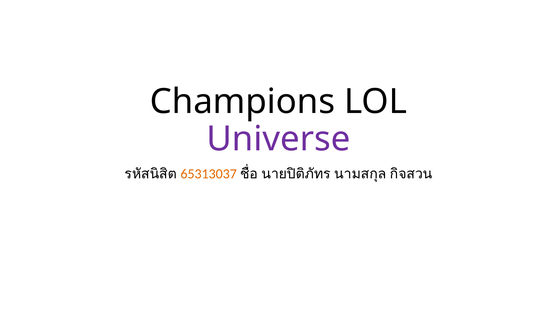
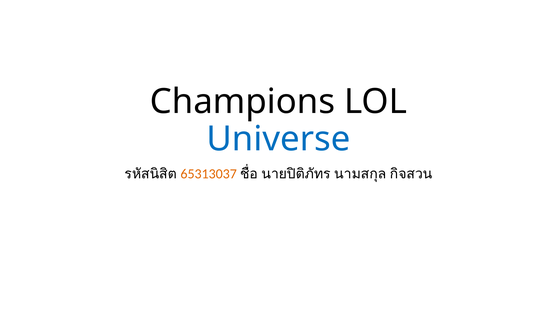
Universe colour: purple -> blue (278, 139)
